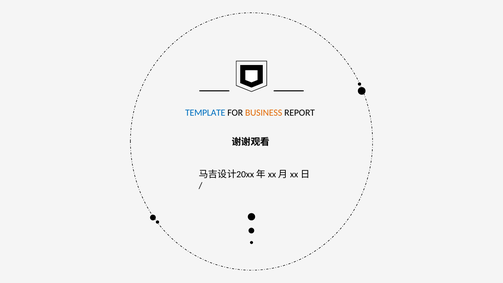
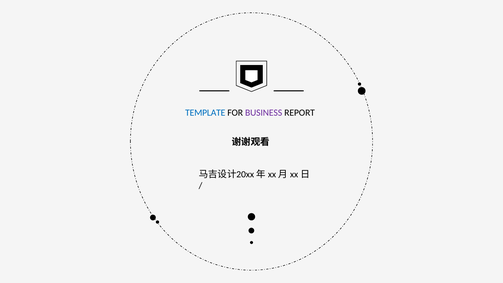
BUSINESS colour: orange -> purple (264, 113)
